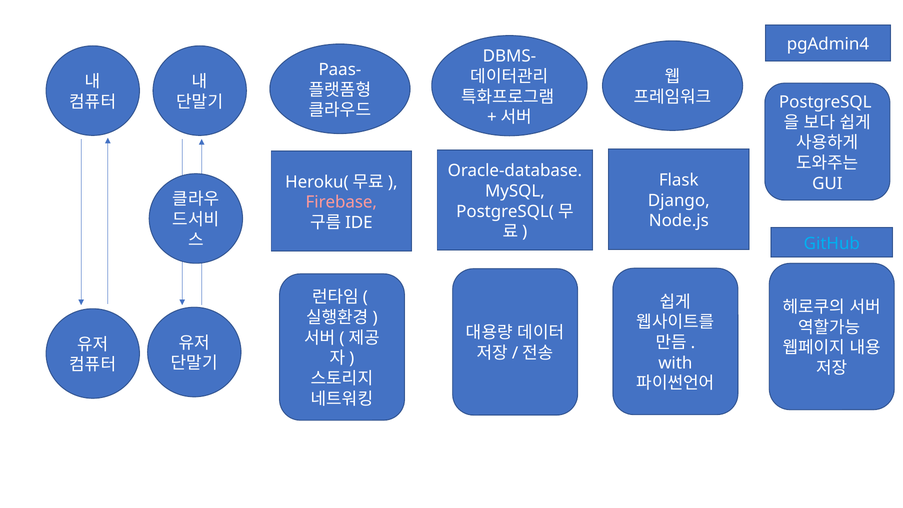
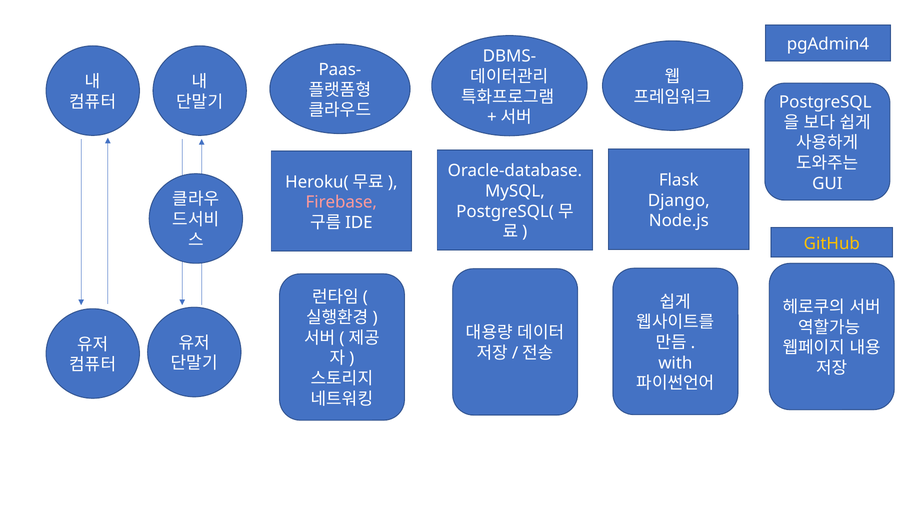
GitHub colour: light blue -> yellow (832, 244)
